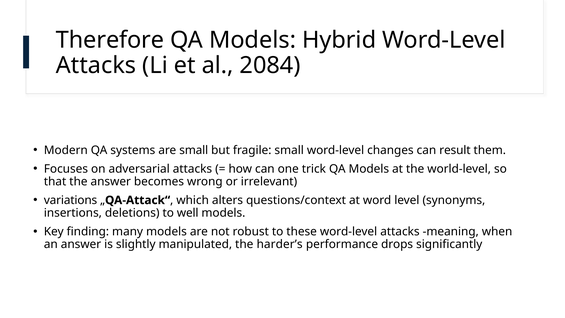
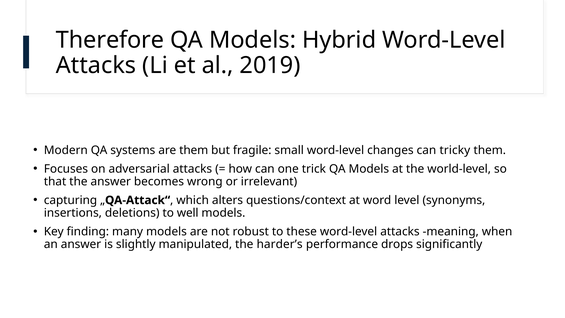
2084: 2084 -> 2019 (270, 65)
are small: small -> them (194, 150)
result: result -> tricky (455, 150)
variations: variations -> capturing (70, 200)
